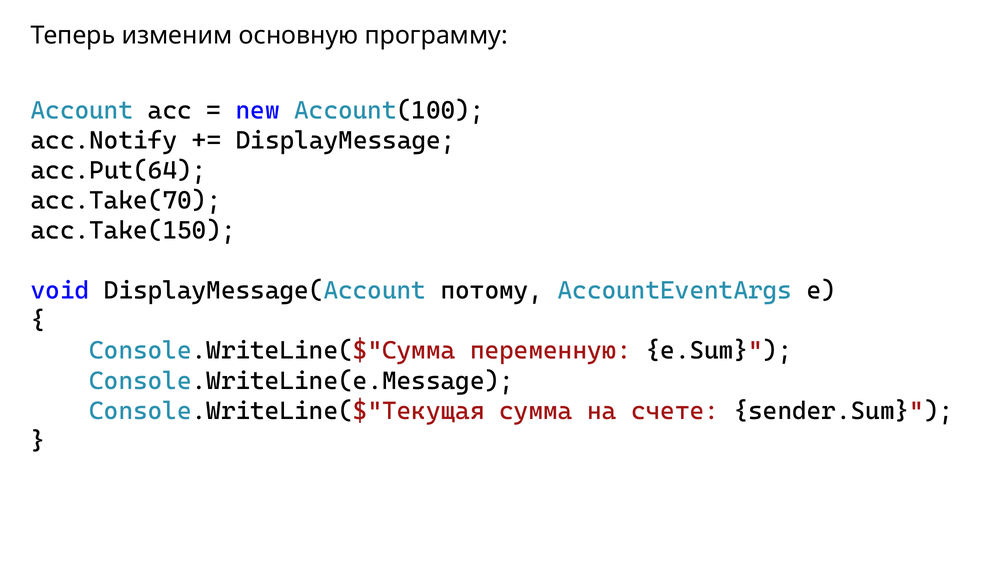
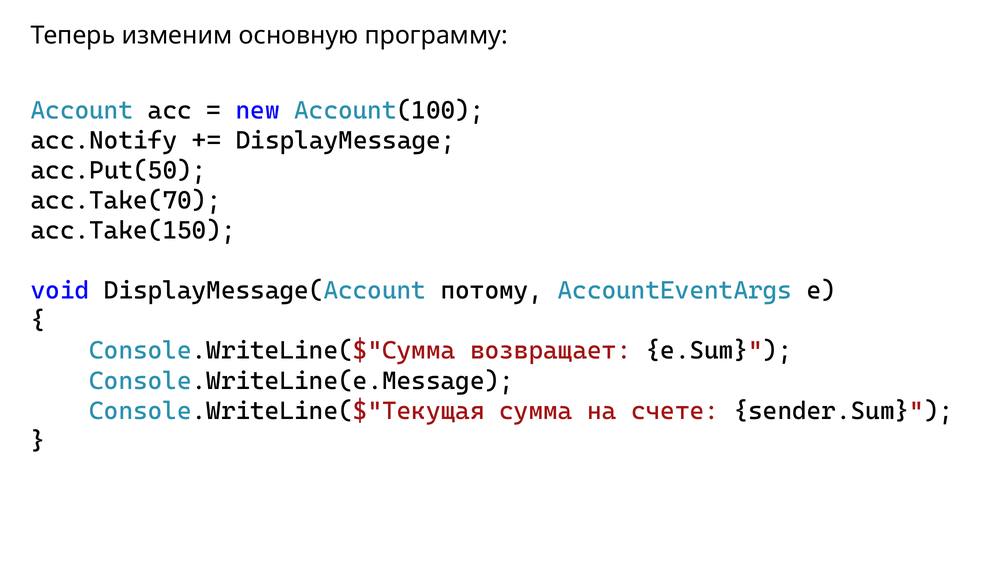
acc.Put(64: acc.Put(64 -> acc.Put(50 (119, 170)
переменную: переменную -> возвращает (551, 350)
